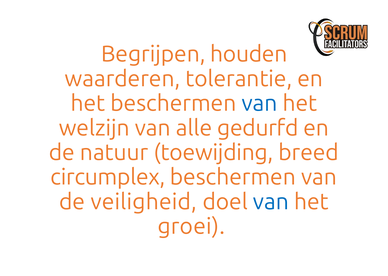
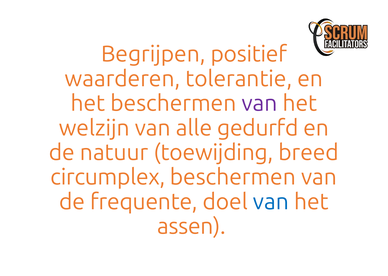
houden: houden -> positief (249, 54)
van colour: blue -> purple (259, 104)
veiligheid: veiligheid -> frequente (144, 202)
groei: groei -> assen (191, 227)
